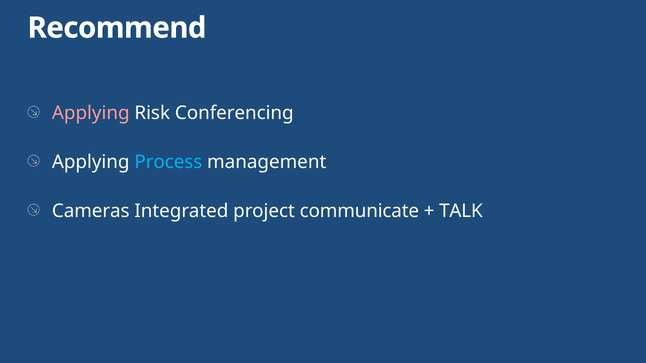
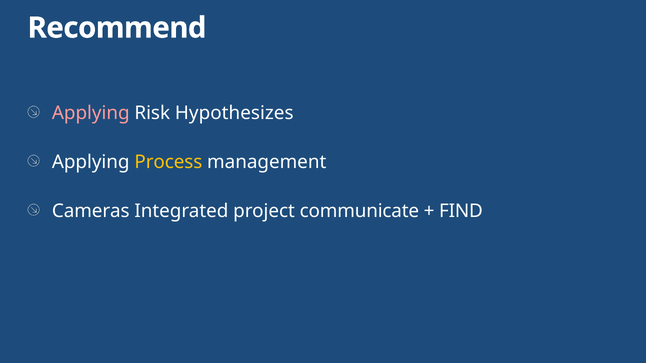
Conferencing: Conferencing -> Hypothesizes (234, 113)
Process colour: light blue -> yellow (168, 162)
TALK: TALK -> FIND (461, 211)
